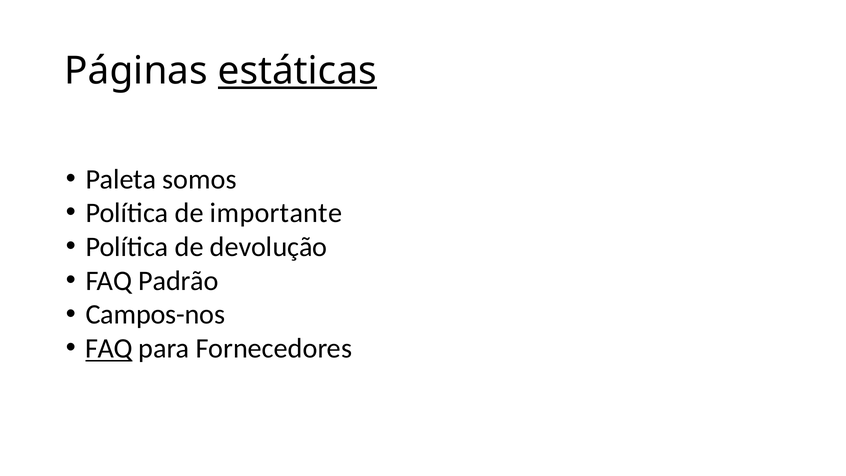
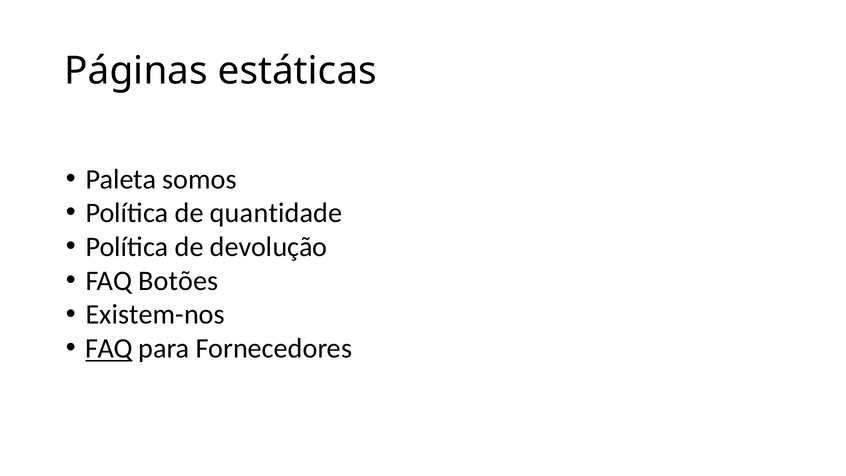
estáticas underline: present -> none (297, 71)
importante: importante -> quantidade (276, 213)
Padrão: Padrão -> Botões (178, 281)
Campos-nos: Campos-nos -> Existem-nos (155, 315)
